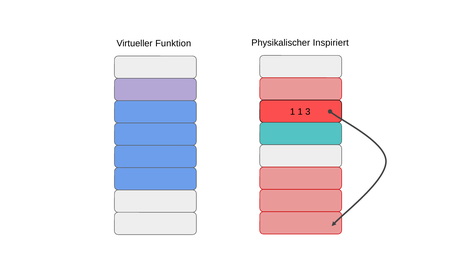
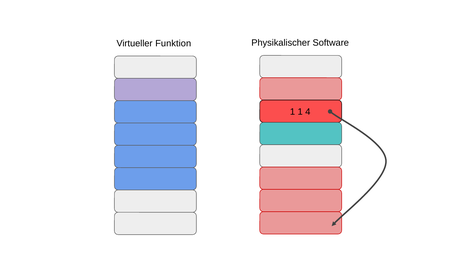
Inspiriert: Inspiriert -> Software (331, 43)
3: 3 -> 4 (308, 112)
